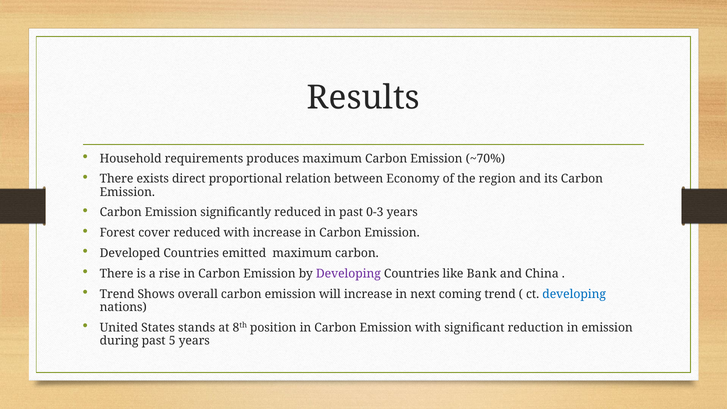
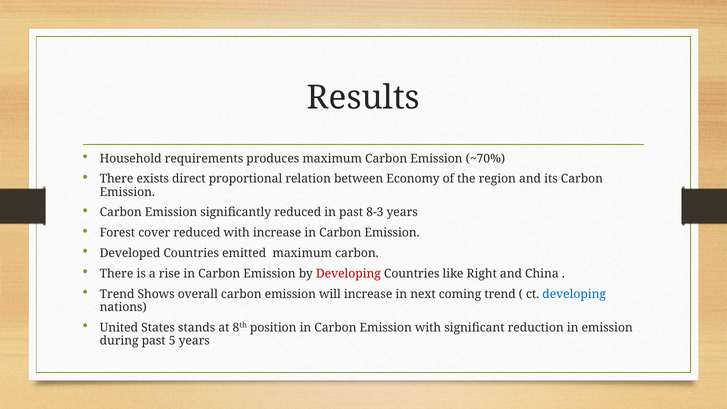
0-3: 0-3 -> 8-3 (375, 212)
Developing colour: purple -> red (348, 274)
Bank: Bank -> Right (482, 274)
